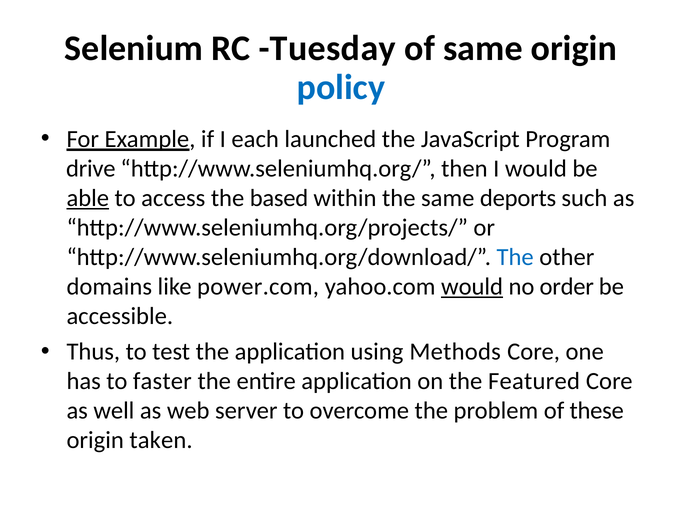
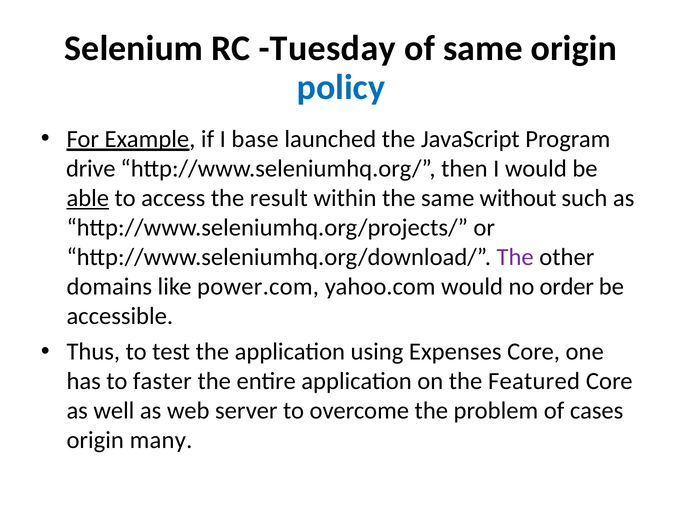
each: each -> base (255, 139)
based: based -> result (279, 198)
deports: deports -> without (518, 198)
The colour: blue -> purple (515, 257)
would underline: present -> none (472, 287)
Methods: Methods -> Expenses (455, 352)
these: these -> cases (597, 411)
taken: taken -> many (161, 441)
